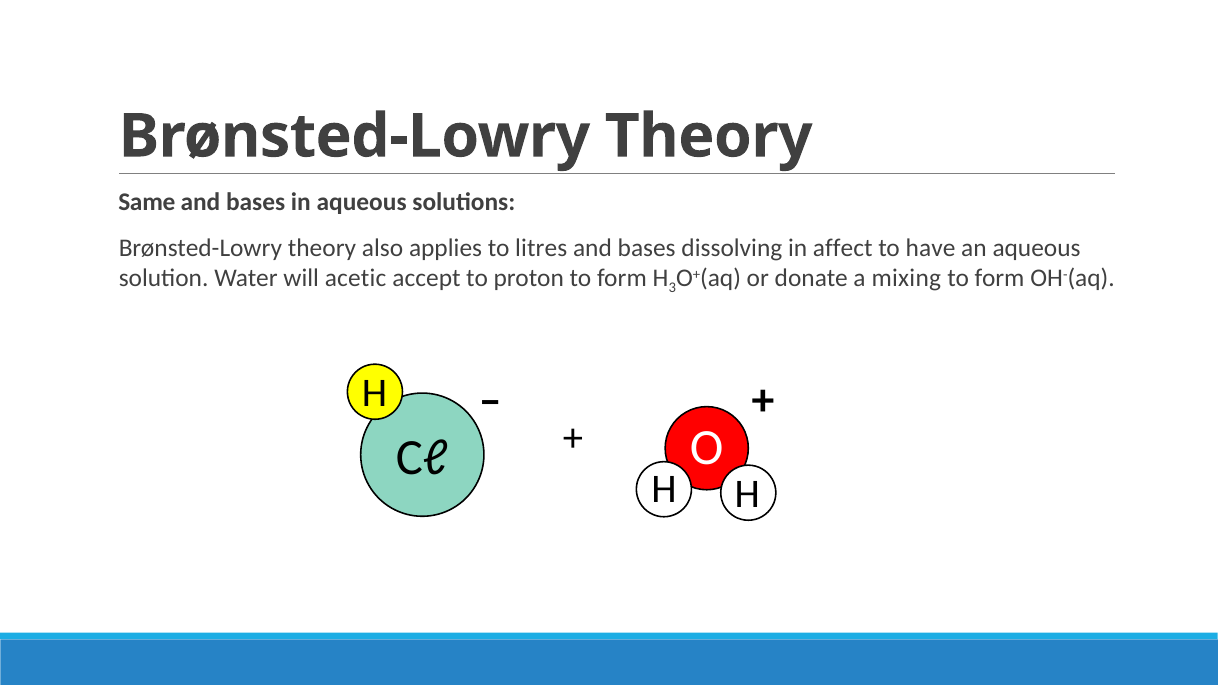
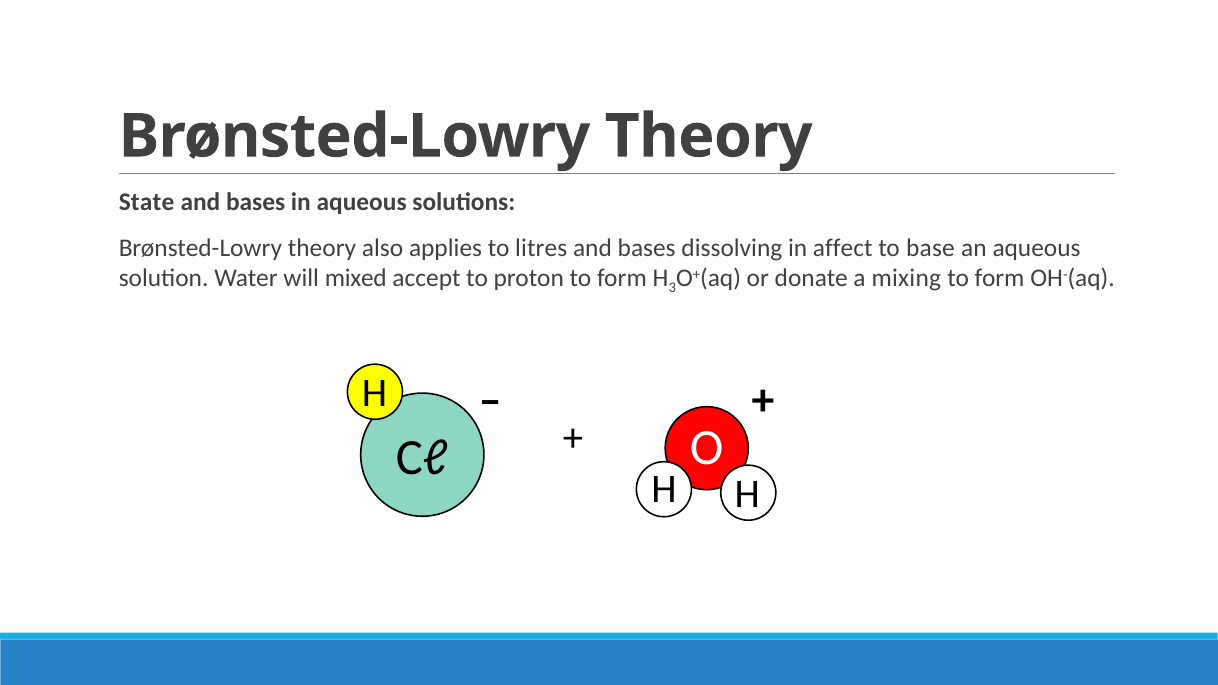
Same: Same -> State (147, 203)
have: have -> base (930, 248)
acetic: acetic -> mixed (356, 278)
